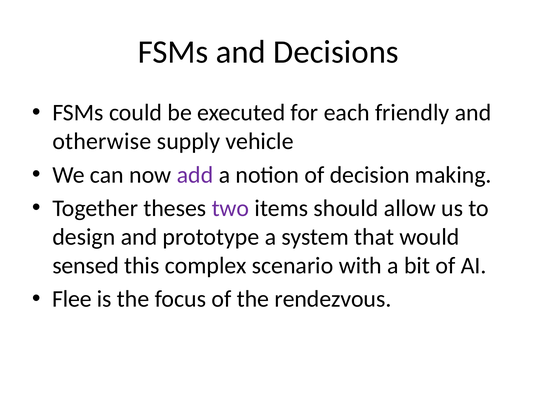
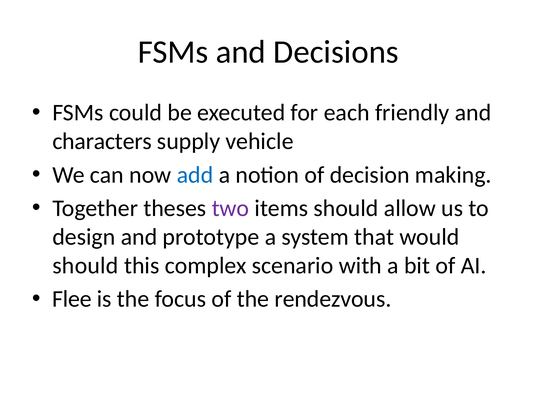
otherwise: otherwise -> characters (102, 141)
add colour: purple -> blue (195, 175)
sensed: sensed -> should (85, 265)
